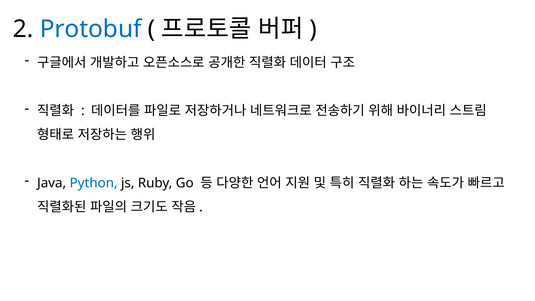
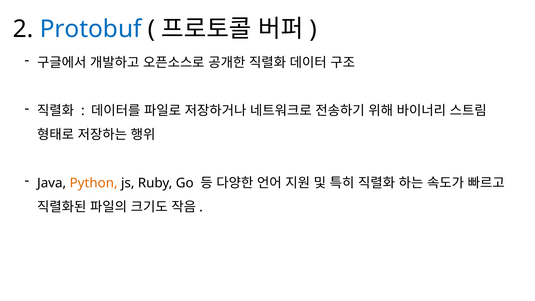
Python colour: blue -> orange (94, 183)
